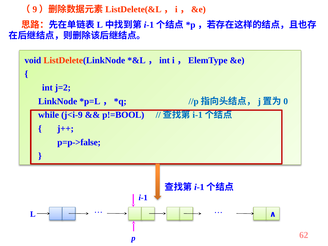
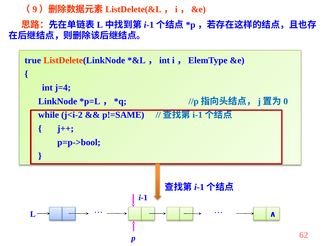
void: void -> true (33, 60)
j=2: j=2 -> j=4 (63, 88)
j<i-9: j<i-9 -> j<i-2 (72, 115)
p!=BOOL: p!=BOOL -> p!=SAME (123, 115)
p=p->false: p=p->false -> p=p->bool (79, 142)
